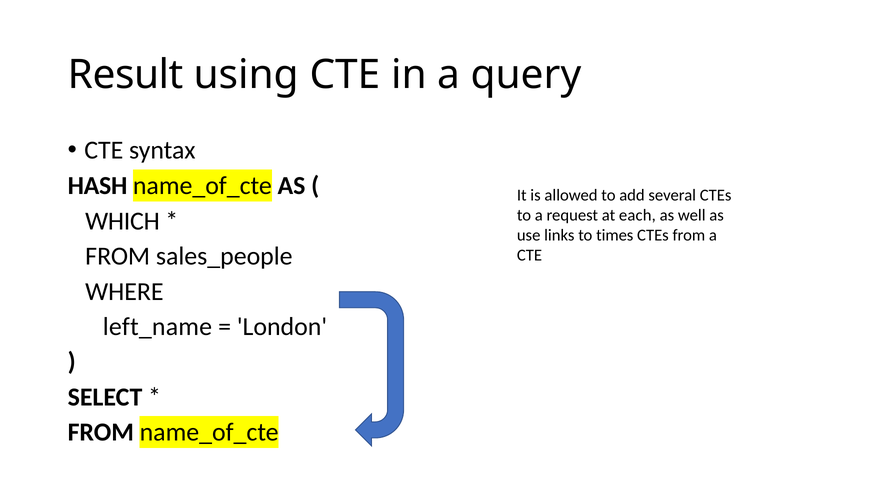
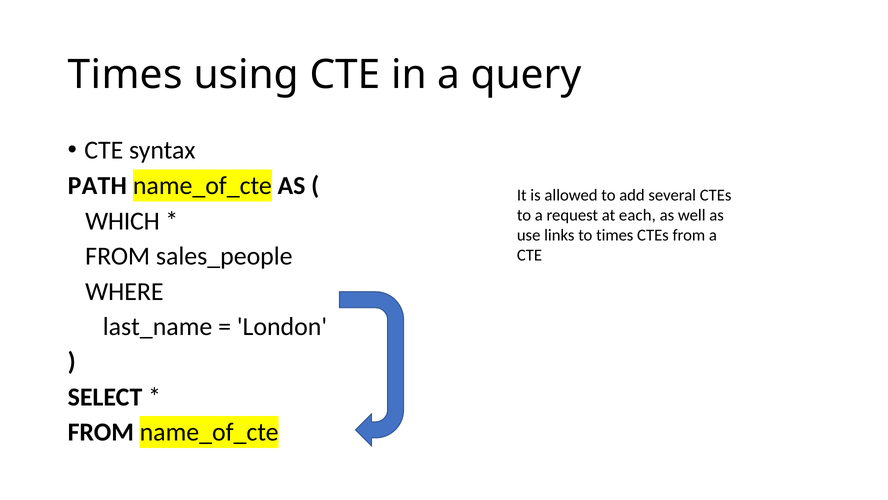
Result: Result -> Times (125, 75)
HASH: HASH -> PATH (97, 186)
left_name: left_name -> last_name (158, 326)
